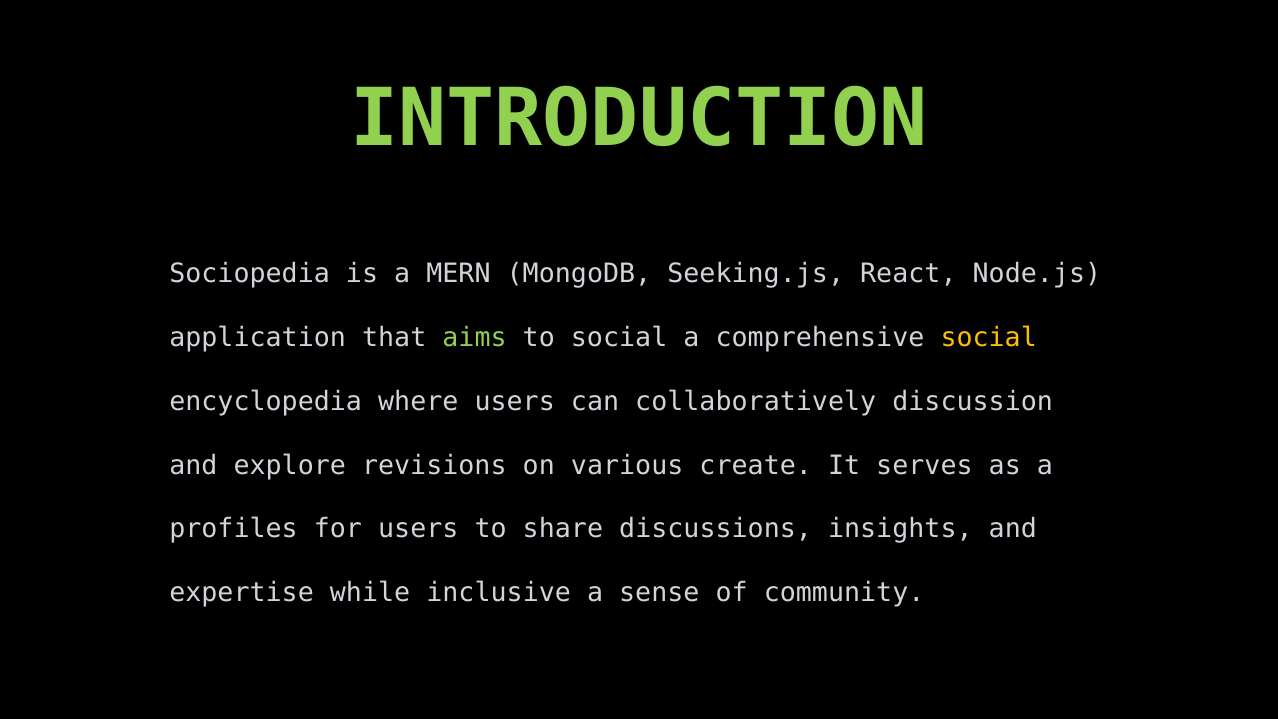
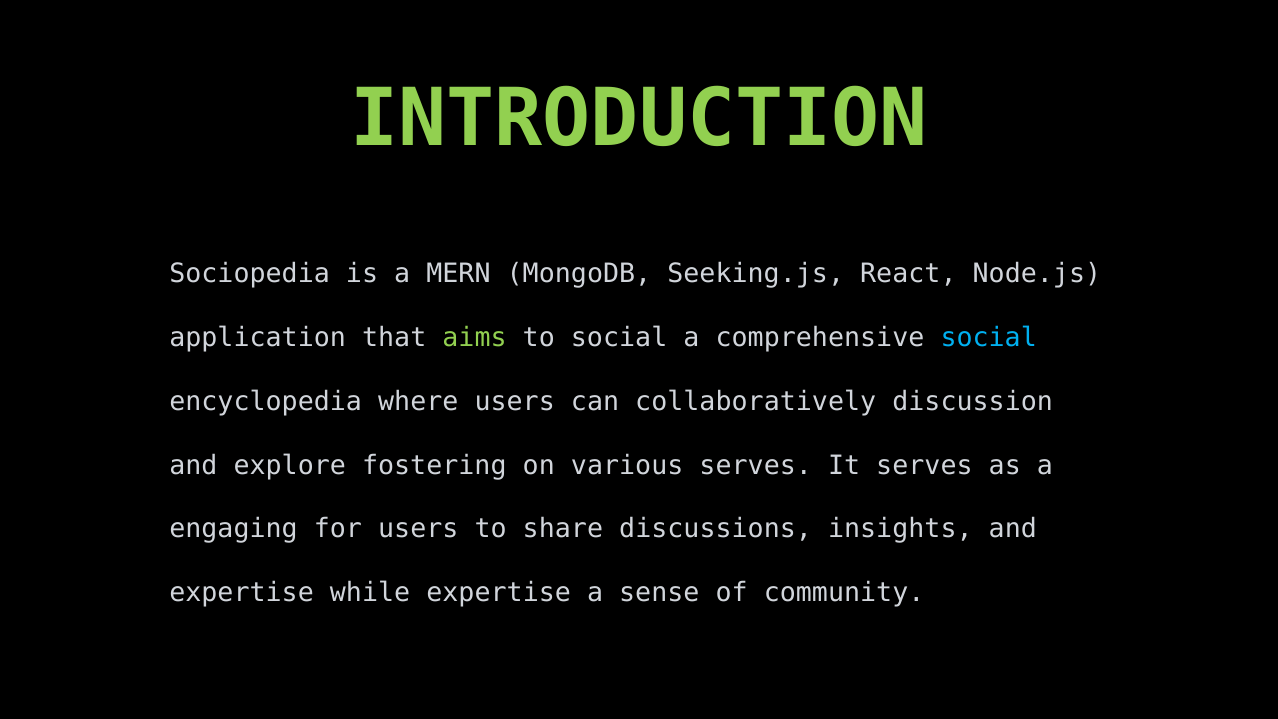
social colour: yellow -> light blue (989, 337)
revisions: revisions -> fostering (434, 465)
various create: create -> serves (756, 465)
profiles: profiles -> engaging (234, 529)
while inclusive: inclusive -> expertise (499, 593)
